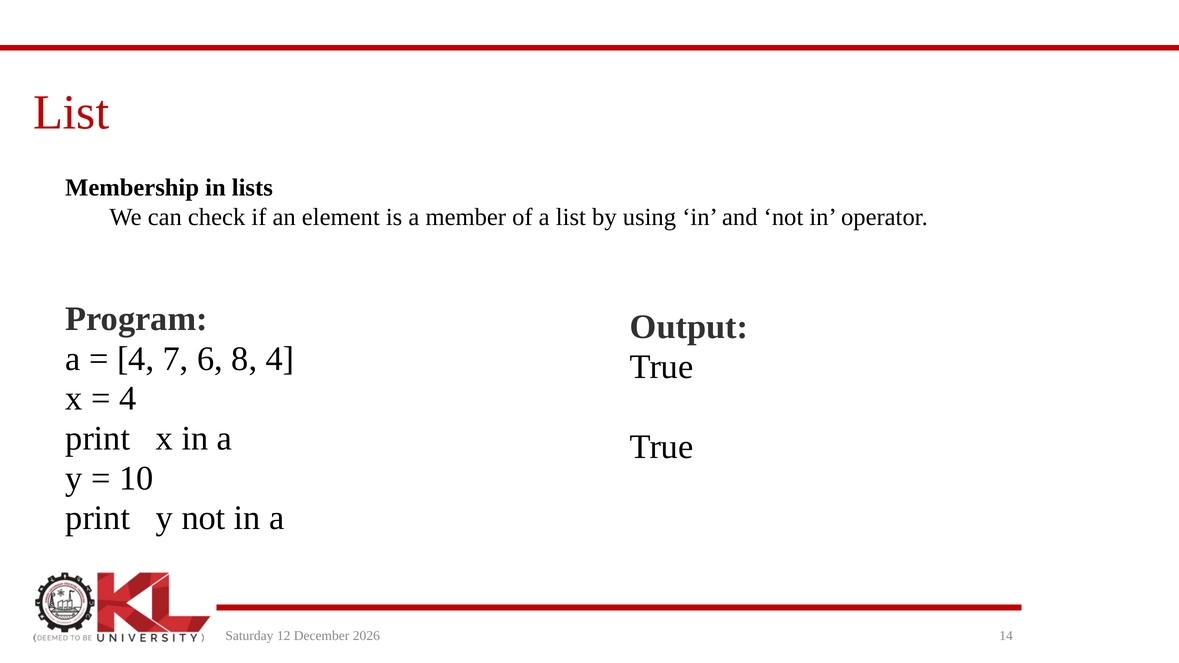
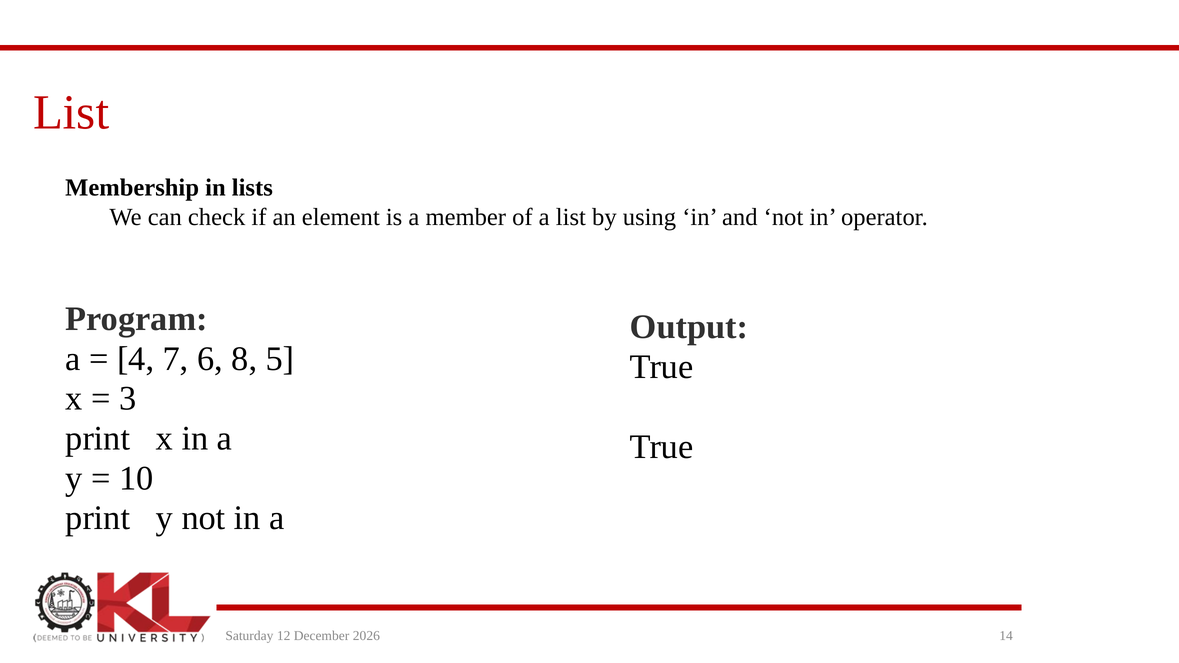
8 4: 4 -> 5 (280, 359)
4: 4 -> 3 (128, 399)
